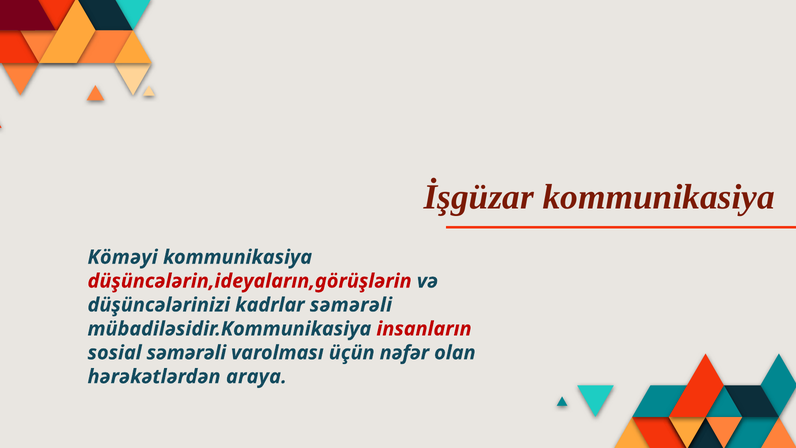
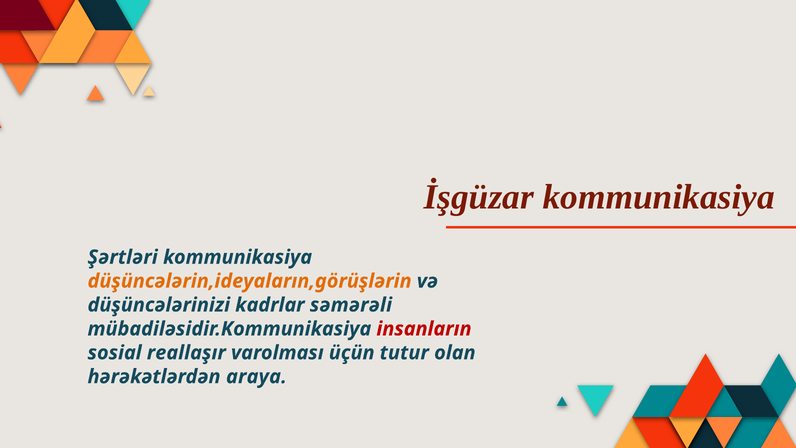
Köməyi: Köməyi -> Şərtləri (123, 257)
düşüncələrin,ideyaların,görüşlərin colour: red -> orange (250, 281)
sosial səmərəli: səmərəli -> reallaşır (186, 353)
nəfər: nəfər -> tutur (404, 353)
